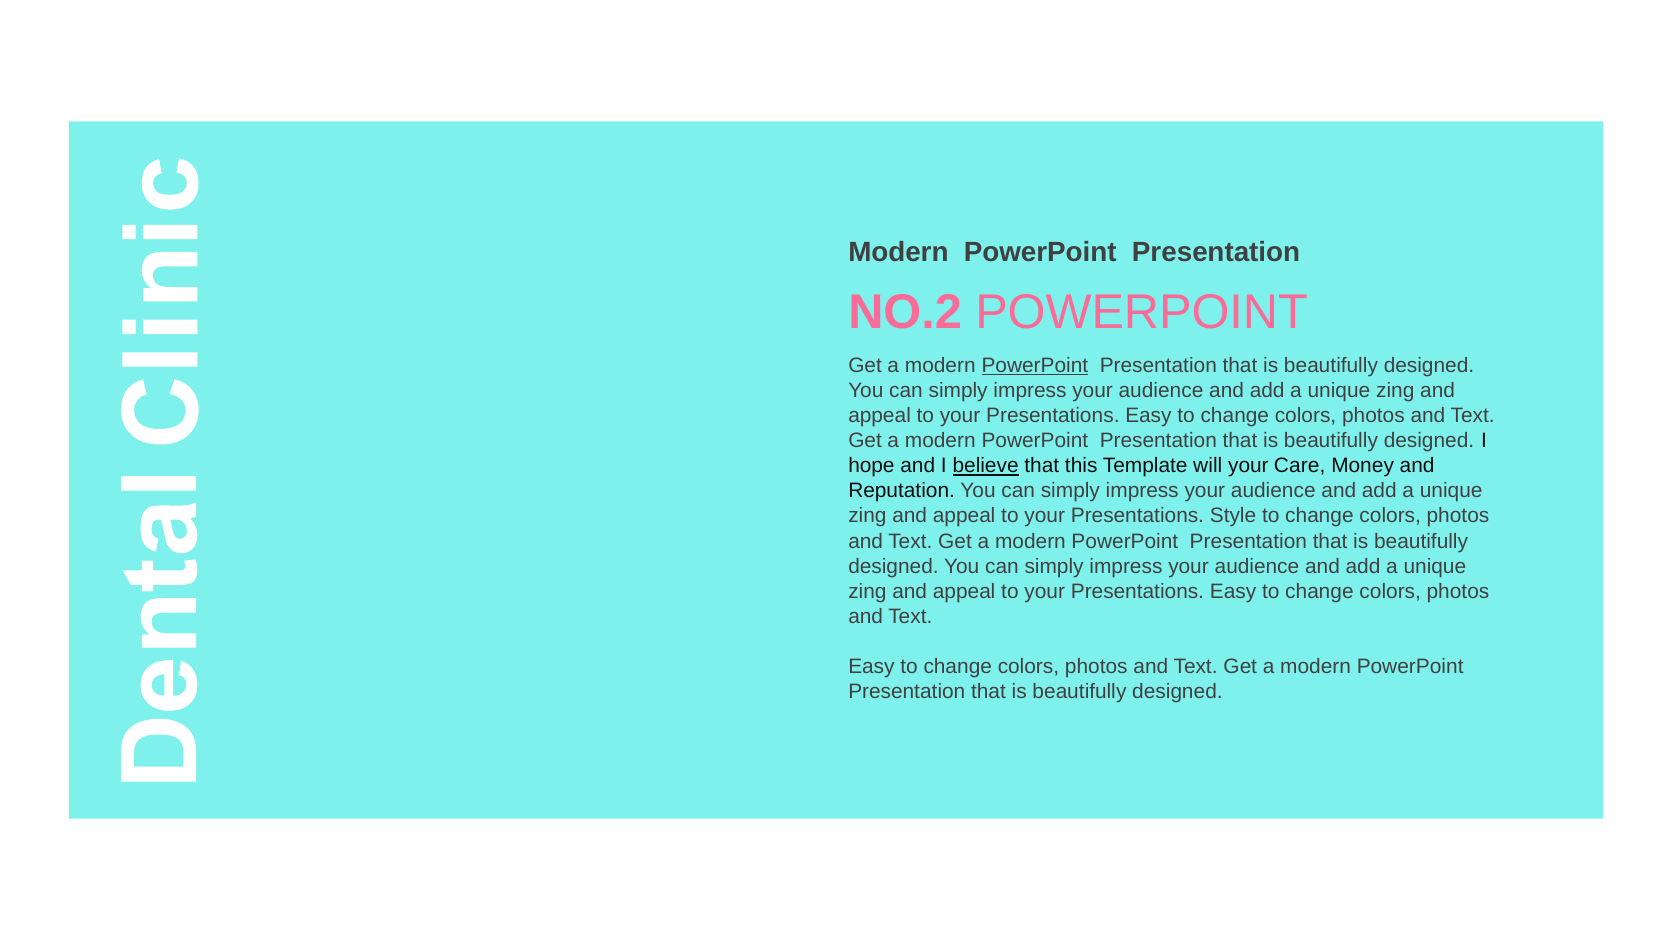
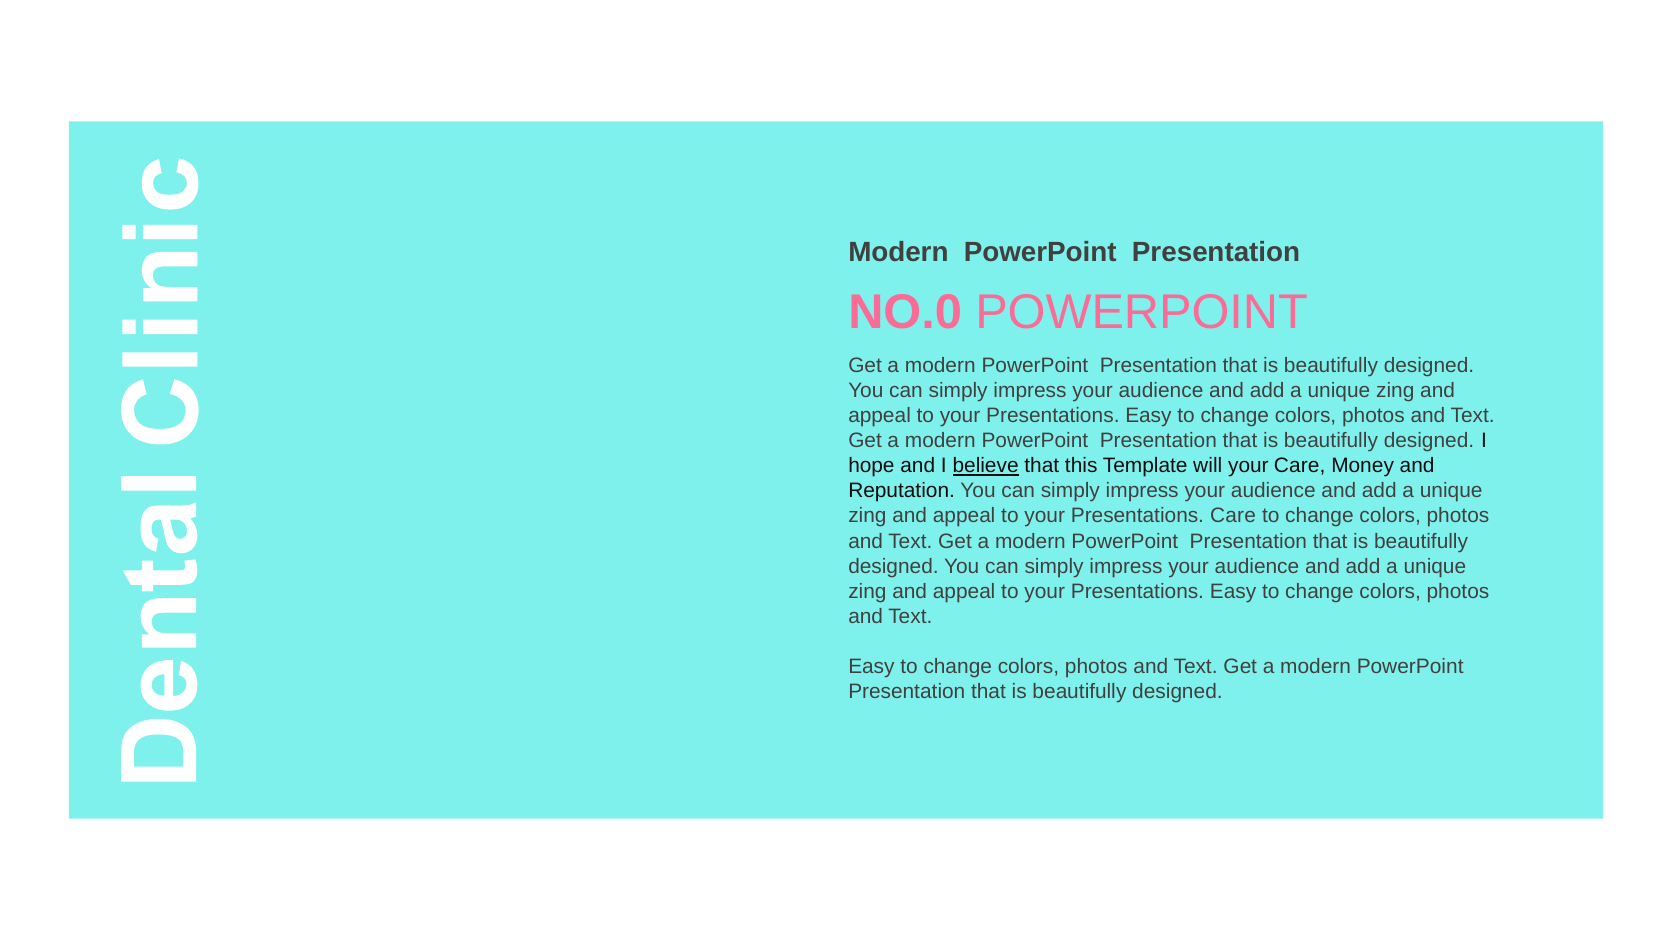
NO.2: NO.2 -> NO.0 (905, 313)
PowerPoint underline: present -> none (1035, 366)
Presentations Style: Style -> Care (1233, 516)
